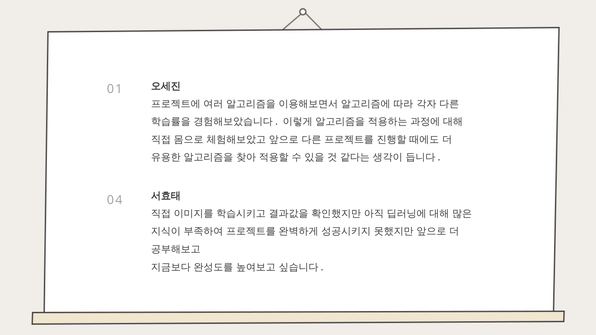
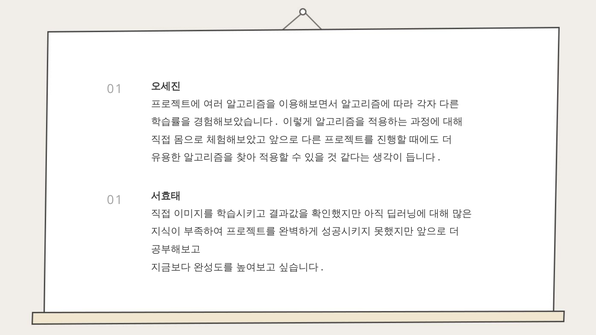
4: 4 -> 1 (119, 200)
